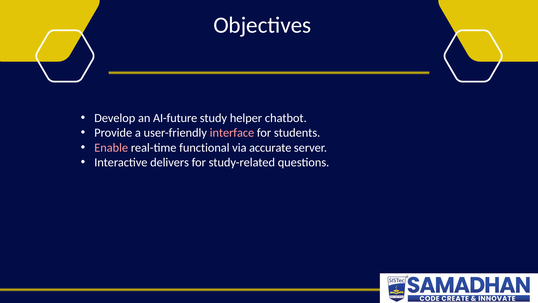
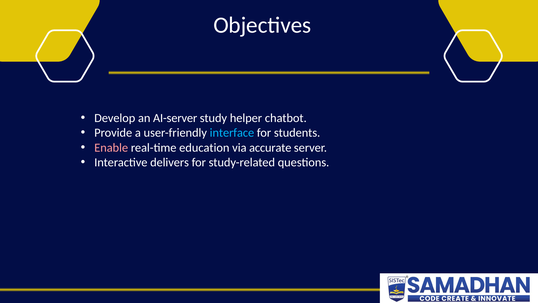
AI-future: AI-future -> AI-server (175, 118)
interface colour: pink -> light blue (232, 133)
functional: functional -> education (204, 147)
